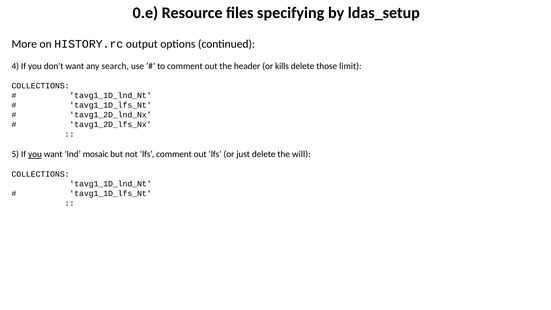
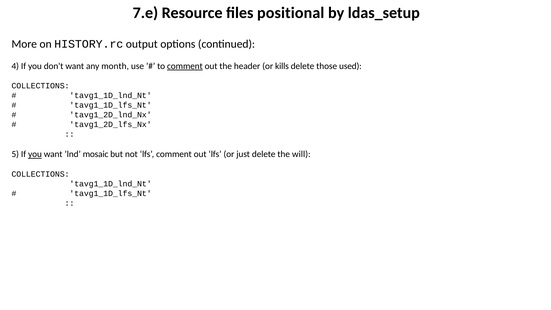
0.e: 0.e -> 7.e (145, 13)
specifying: specifying -> positional (291, 13)
search: search -> month (115, 66)
comment underline: none -> present (185, 66)
limit: limit -> used (350, 66)
